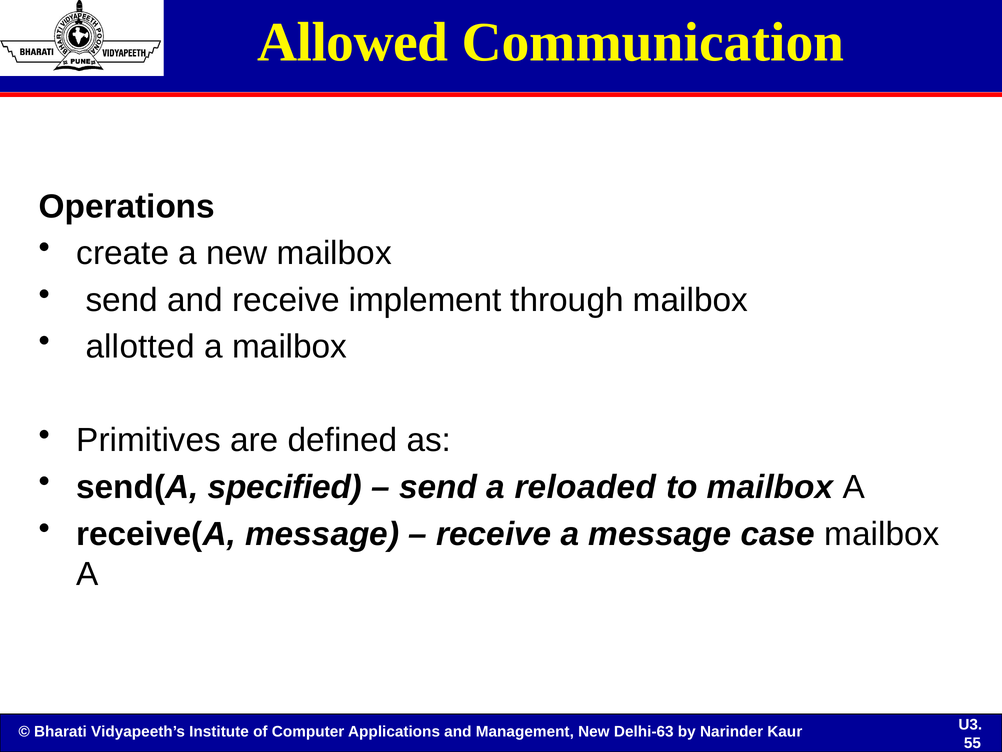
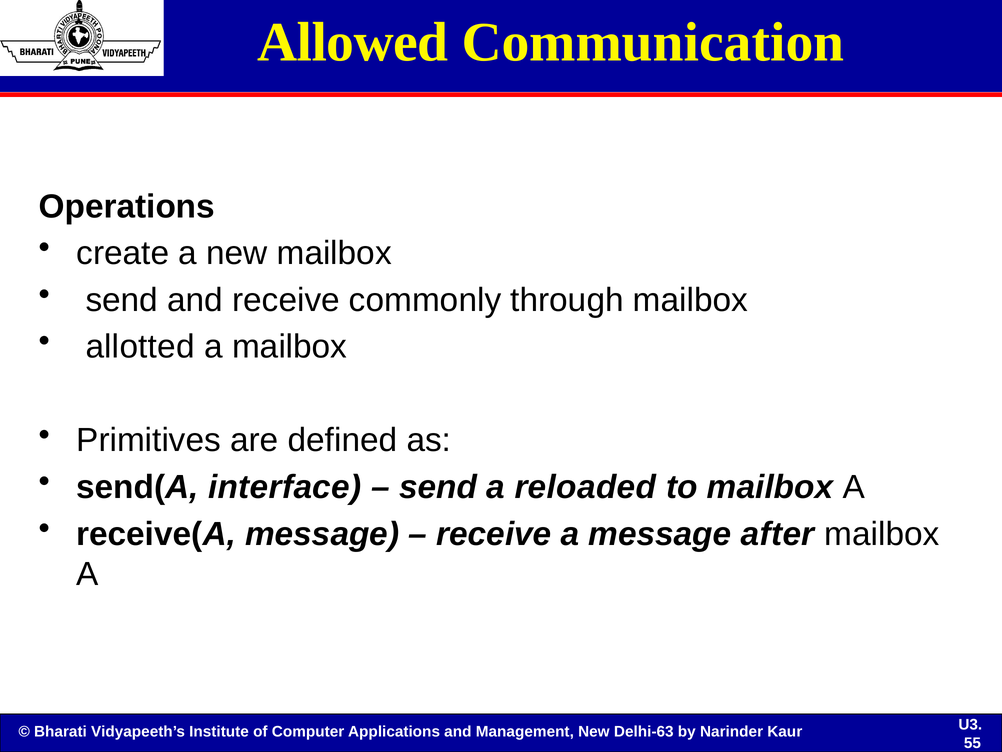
implement: implement -> commonly (425, 300)
specified: specified -> interface (285, 487)
case: case -> after (778, 534)
